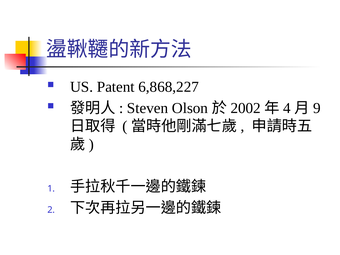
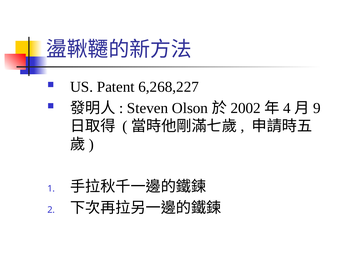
6,868,227: 6,868,227 -> 6,268,227 (169, 87)
